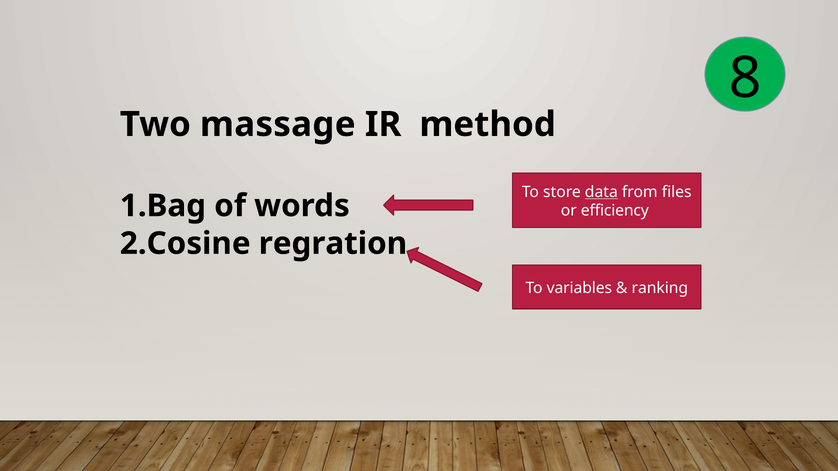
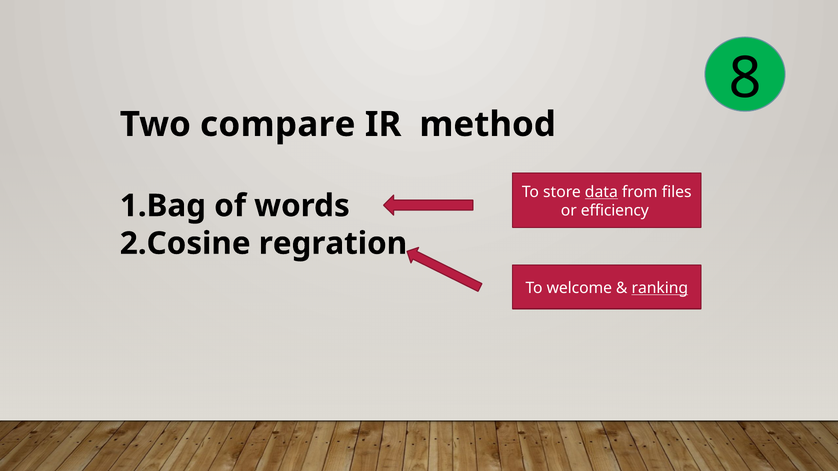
massage: massage -> compare (278, 125)
variables: variables -> welcome (579, 288)
ranking underline: none -> present (660, 288)
